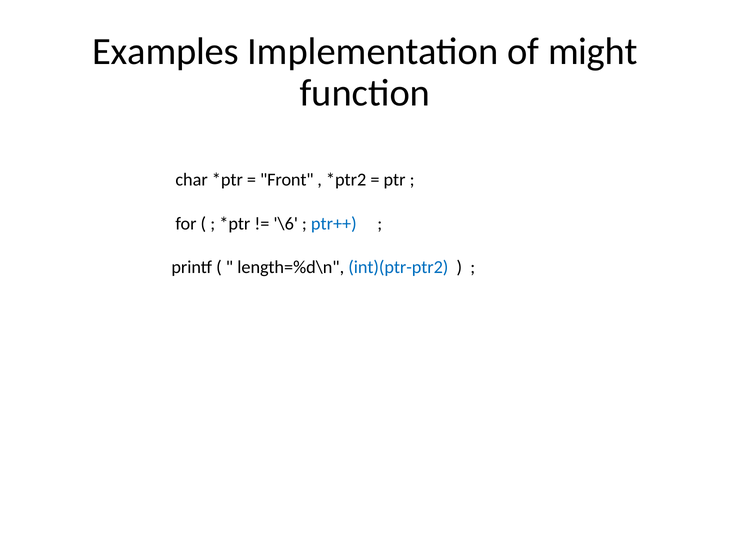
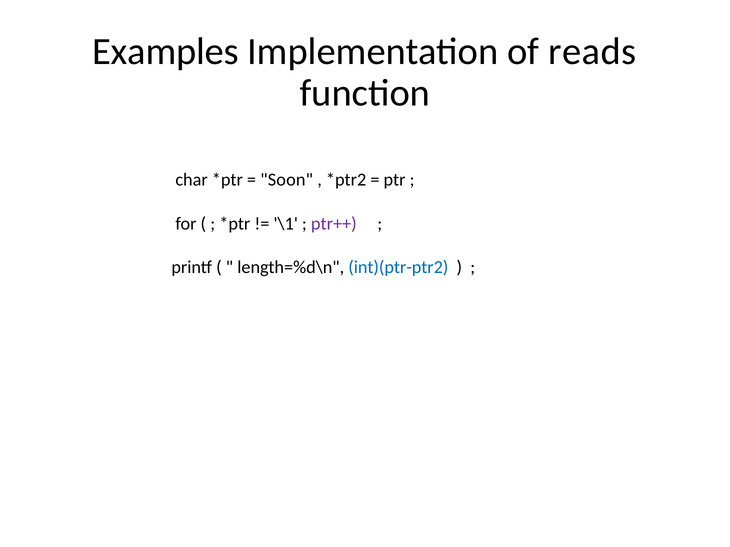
might: might -> reads (592, 52)
Front: Front -> Soon (287, 180)
\6: \6 -> \1 (286, 224)
ptr++ colour: blue -> purple (334, 224)
